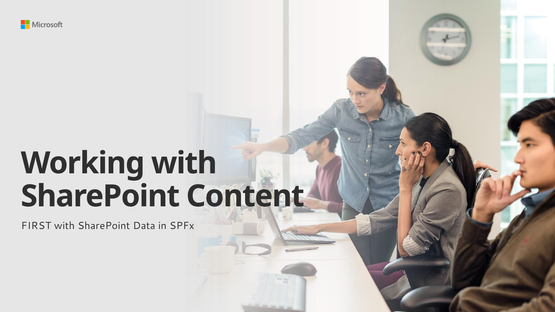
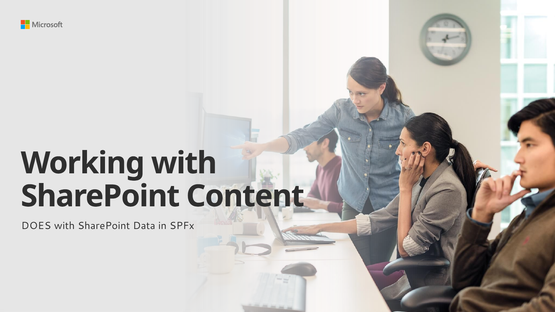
FIRST: FIRST -> DOES (36, 226)
